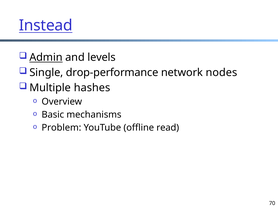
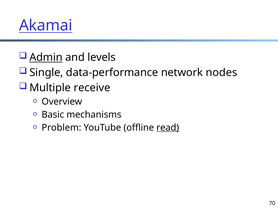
Instead: Instead -> Akamai (46, 25)
drop-performance: drop-performance -> data-performance (112, 72)
hashes: hashes -> receive (92, 88)
read underline: none -> present (168, 127)
